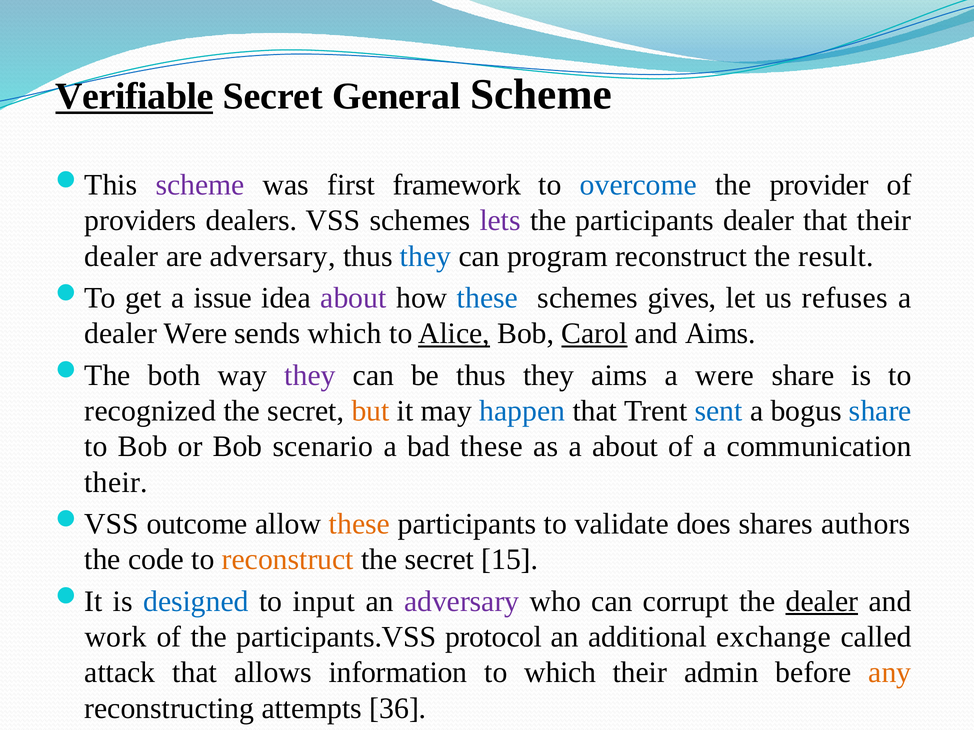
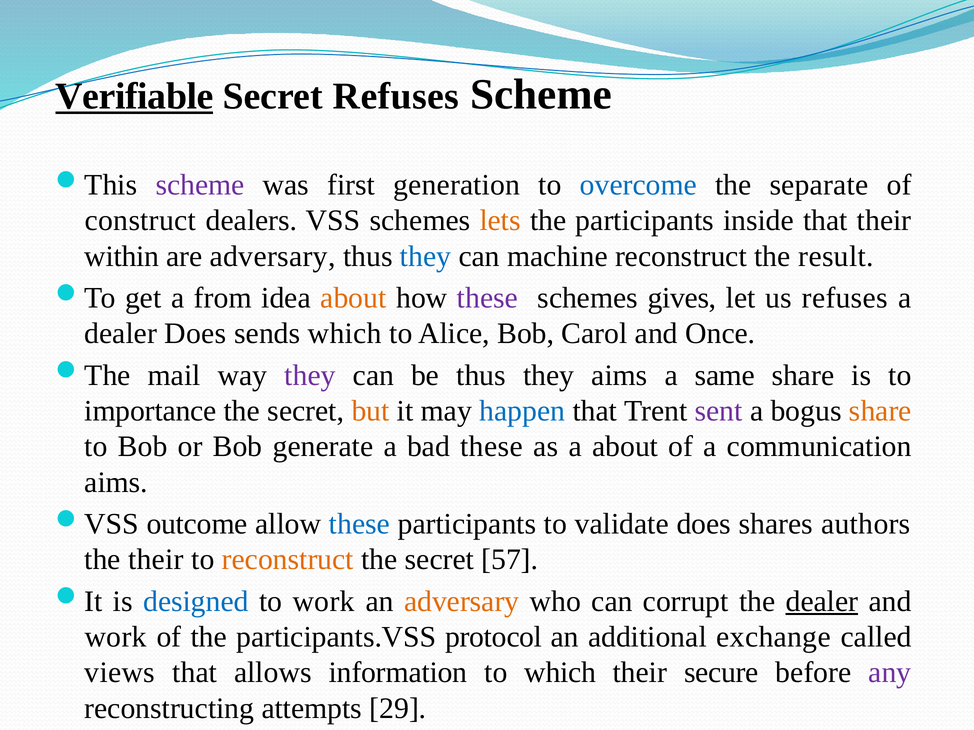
Secret General: General -> Refuses (396, 96)
framework: framework -> generation (457, 185)
provider: provider -> separate (819, 185)
providers: providers -> construct (140, 221)
lets colour: purple -> orange (500, 221)
participants dealer: dealer -> inside (759, 221)
dealer: dealer -> within (122, 257)
program: program -> machine (557, 257)
issue: issue -> from (223, 298)
about colour: purple -> orange (353, 298)
these colour: blue -> purple (487, 298)
dealer Were: Were -> Does (195, 334)
Alice underline: present -> none (454, 334)
Carol underline: present -> none (594, 334)
and Aims: Aims -> Once (720, 334)
both: both -> mail (174, 376)
a were: were -> same (725, 376)
recognized: recognized -> importance (150, 411)
sent colour: blue -> purple (719, 411)
share colour: blue -> orange (880, 411)
scenario: scenario -> generate (323, 447)
their: their -> aims (116, 483)
these colour: orange -> blue (359, 524)
the code: code -> their (156, 560)
15: 15 -> 57 (510, 560)
to input: input -> work (324, 602)
adversary colour: purple -> orange (462, 602)
attack: attack -> views (120, 673)
admin: admin -> secure (721, 673)
any colour: orange -> purple (890, 673)
36: 36 -> 29 (398, 709)
